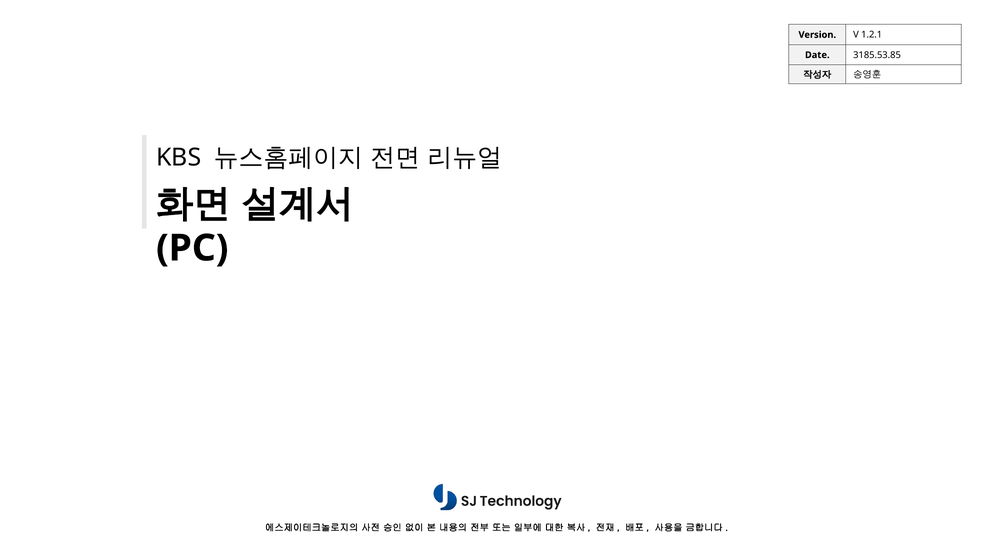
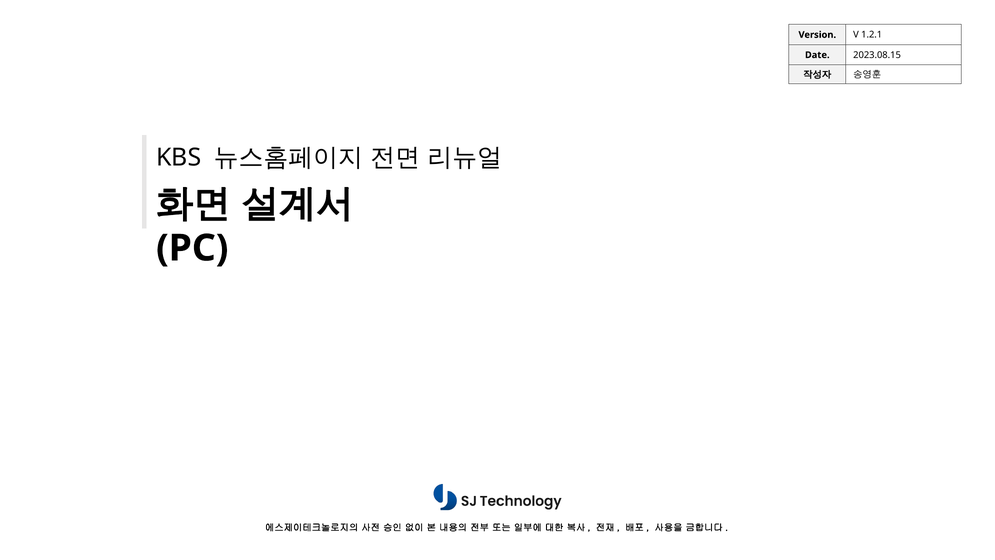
3185.53.85: 3185.53.85 -> 2023.08.15 (877, 55)
